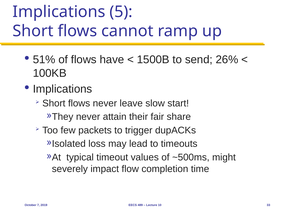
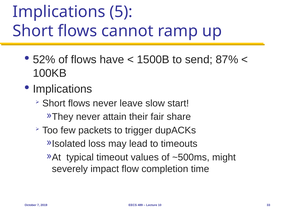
51%: 51% -> 52% (44, 60)
26%: 26% -> 87% (227, 60)
